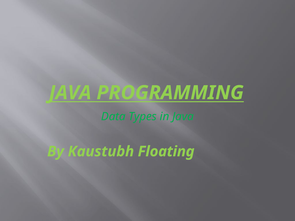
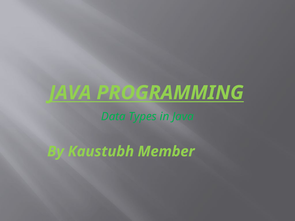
Floating: Floating -> Member (166, 152)
